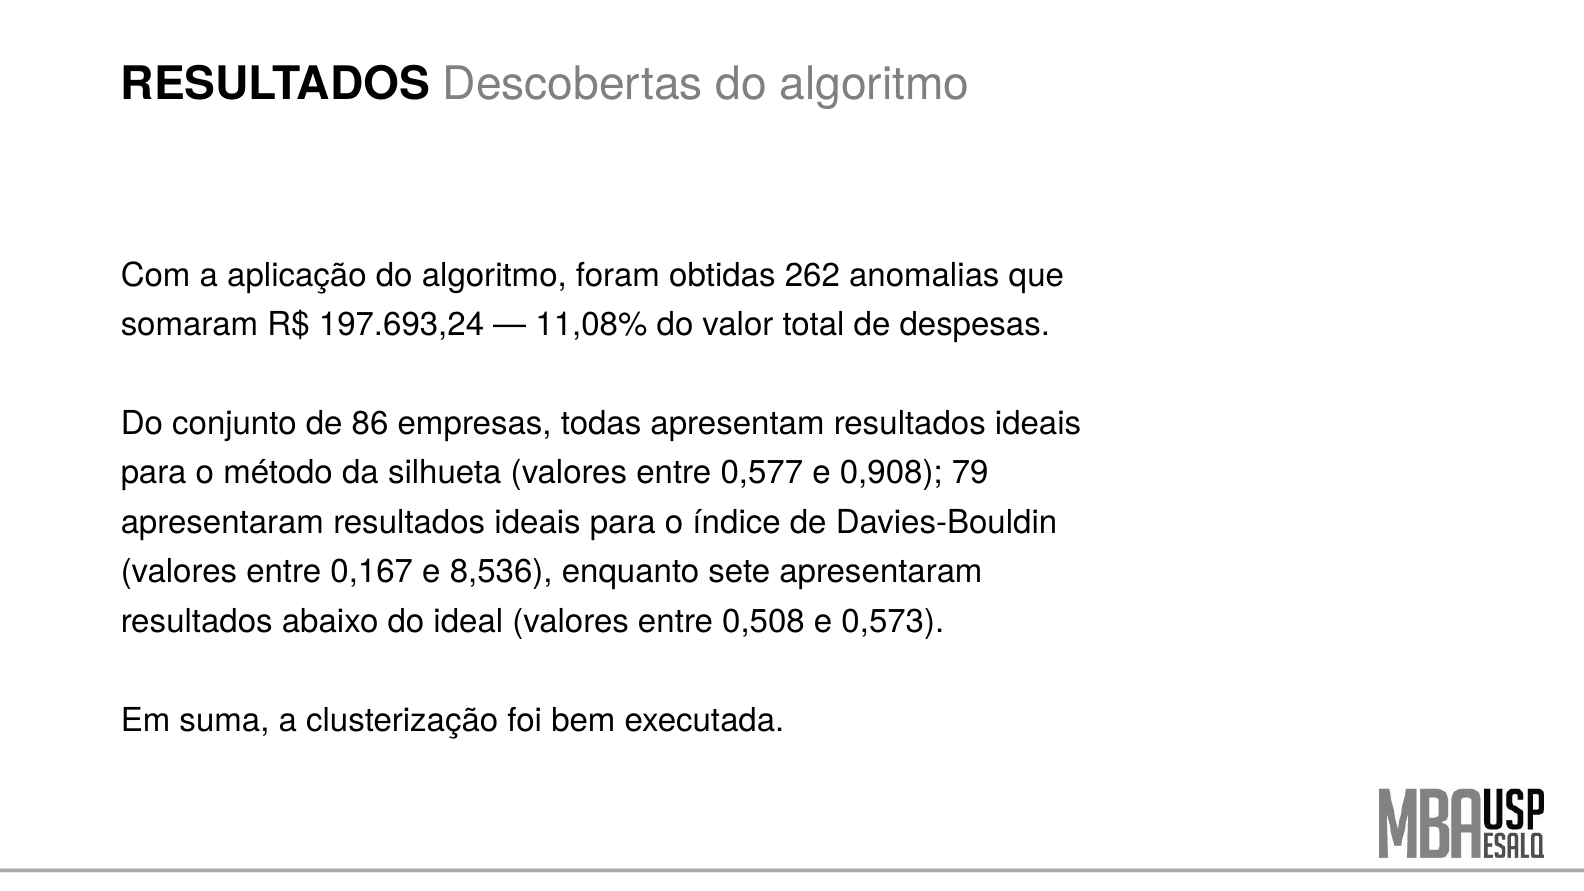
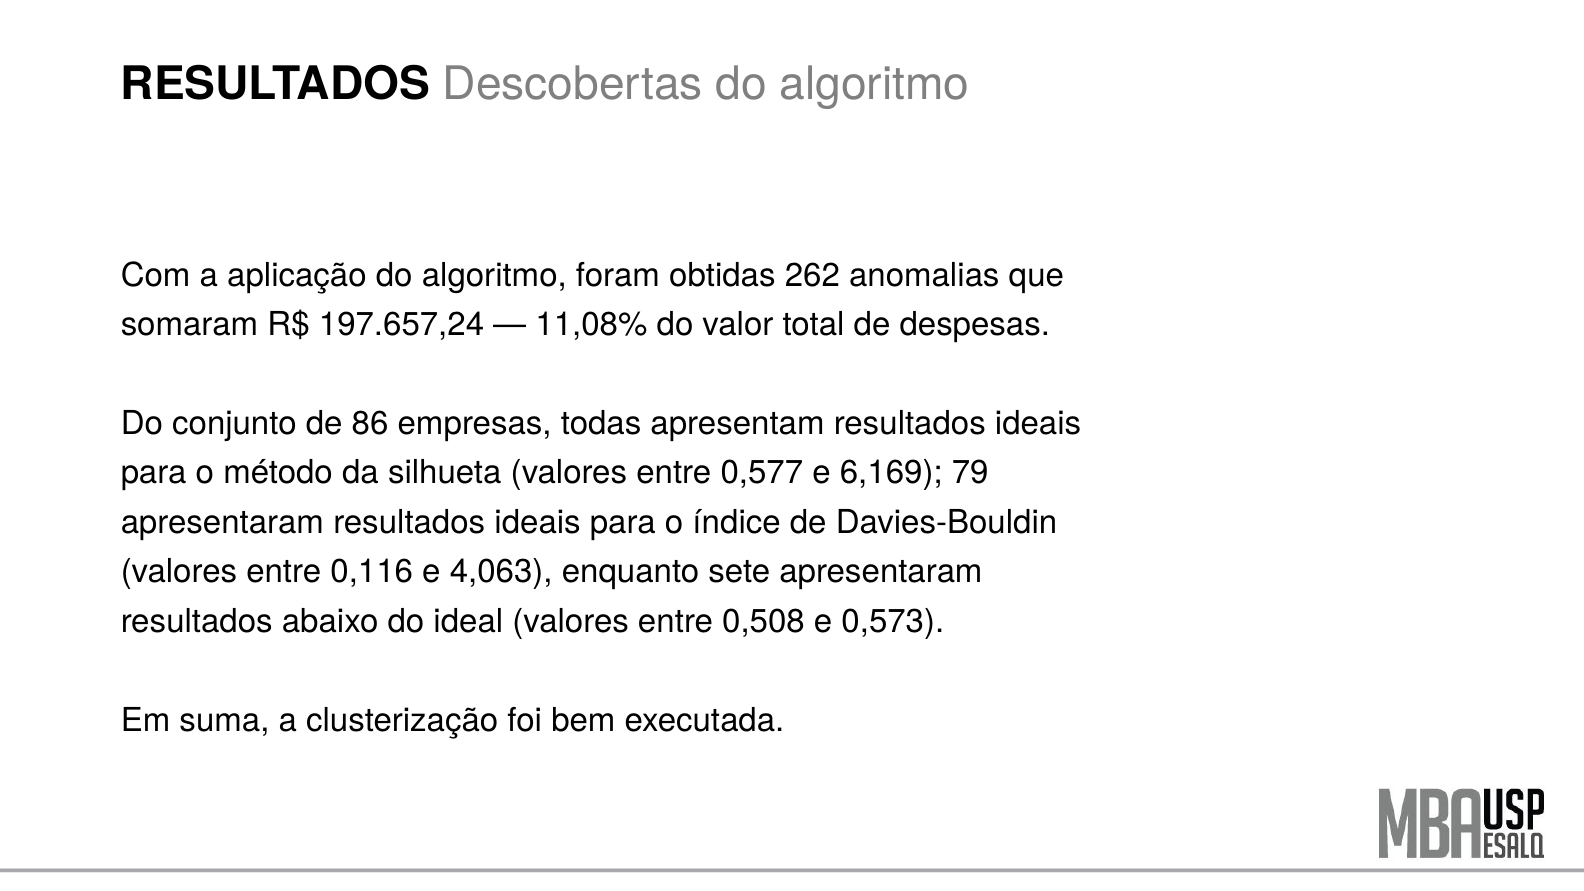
197.693,24: 197.693,24 -> 197.657,24 (402, 325)
0,908: 0,908 -> 6,169 (891, 473)
0,167: 0,167 -> 0,116 (372, 572)
8,536: 8,536 -> 4,063 (501, 572)
